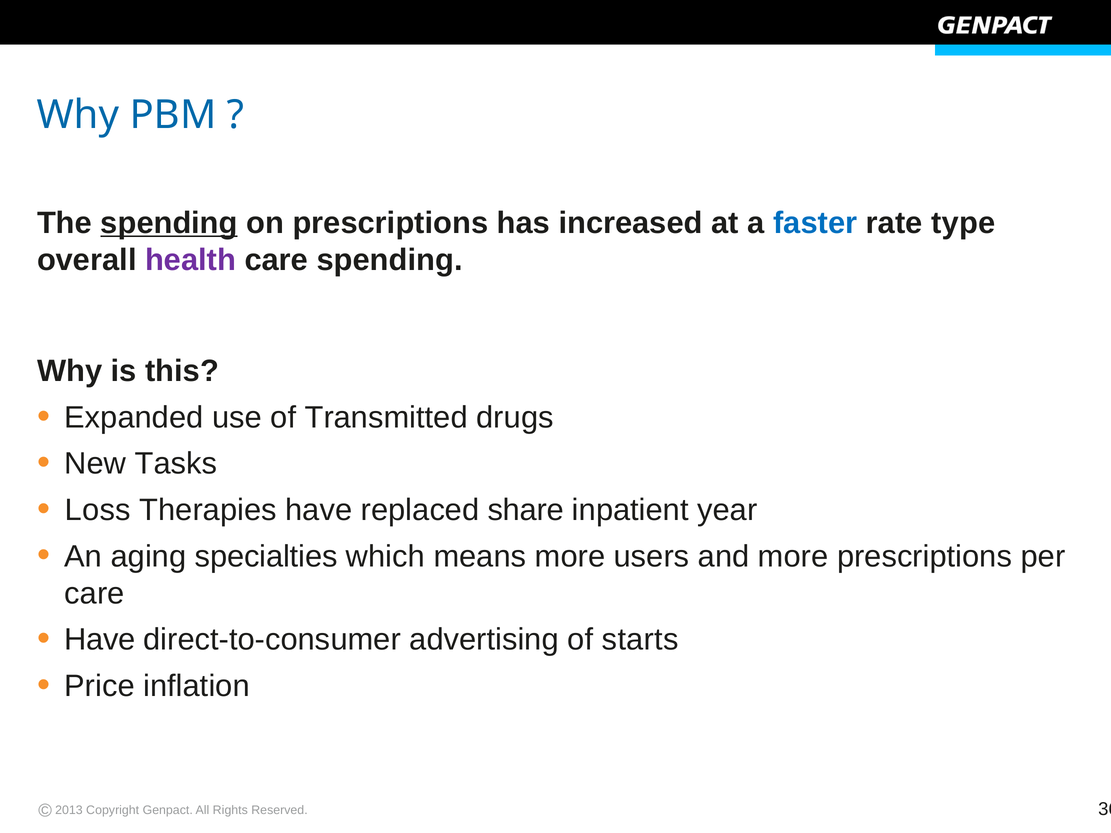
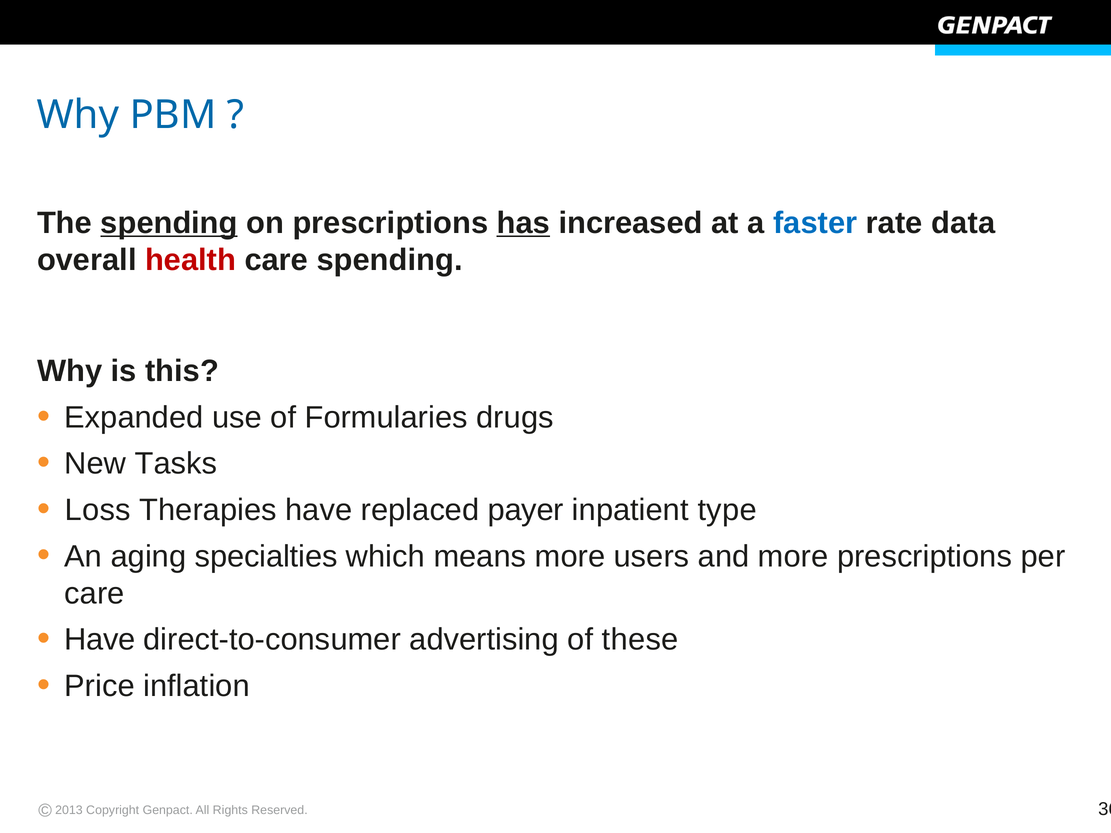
has underline: none -> present (523, 223)
type: type -> data (963, 223)
health colour: purple -> red (191, 260)
Transmitted: Transmitted -> Formularies (386, 418)
share: share -> payer (526, 510)
year: year -> type (727, 510)
starts: starts -> these (640, 640)
